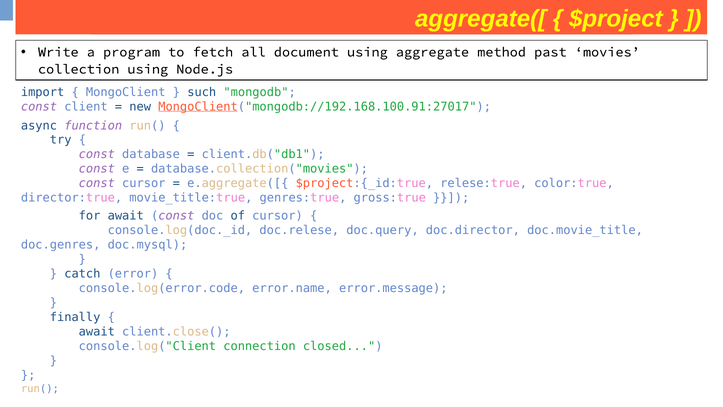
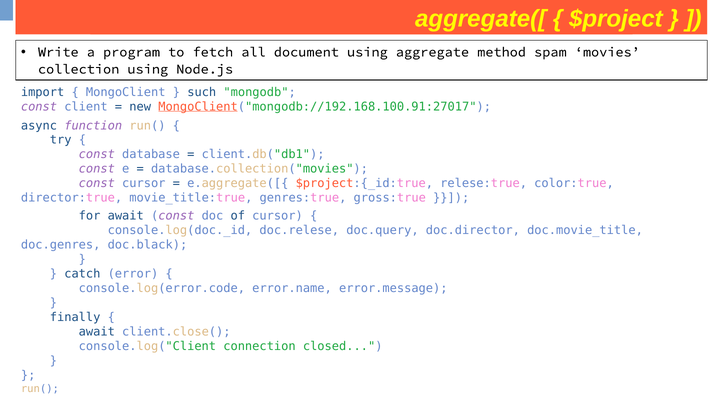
past: past -> spam (550, 52)
doc.mysql: doc.mysql -> doc.black (147, 245)
